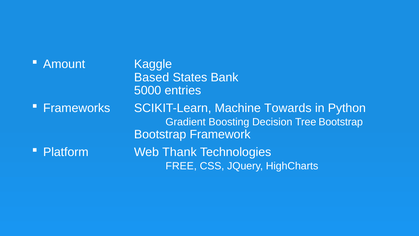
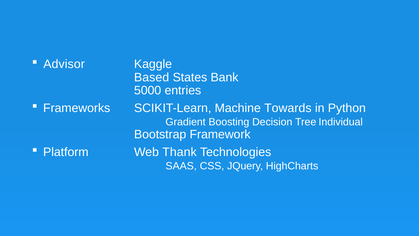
Amount: Amount -> Advisor (64, 64)
Tree Bootstrap: Bootstrap -> Individual (341, 122)
FREE: FREE -> SAAS (181, 166)
